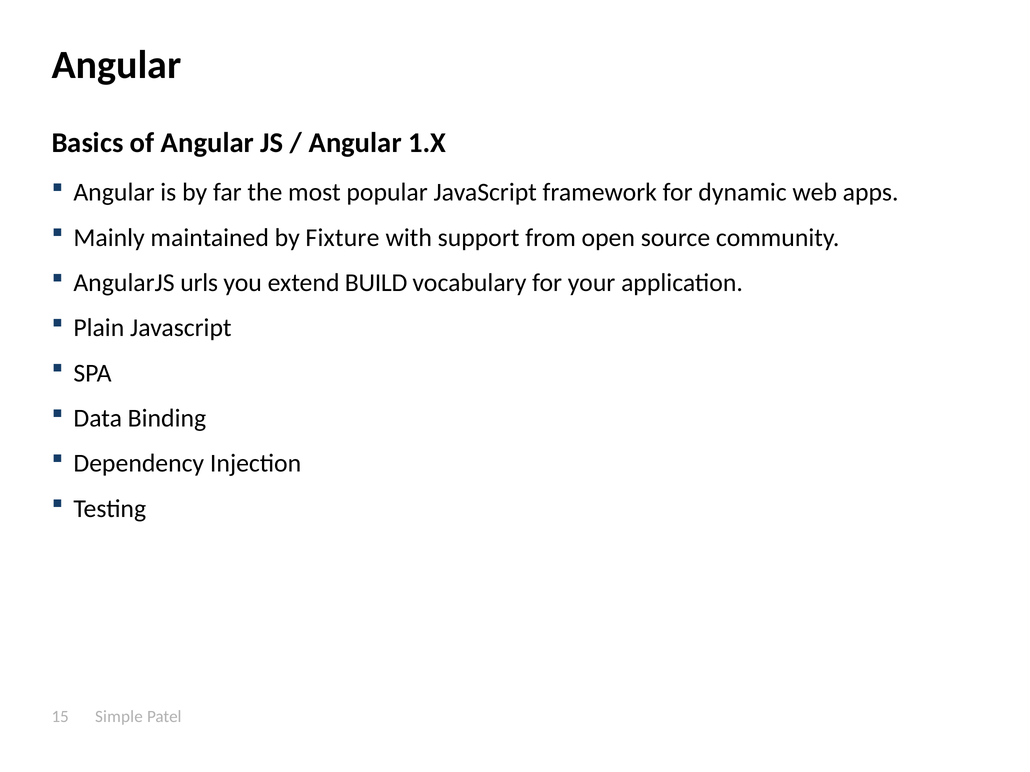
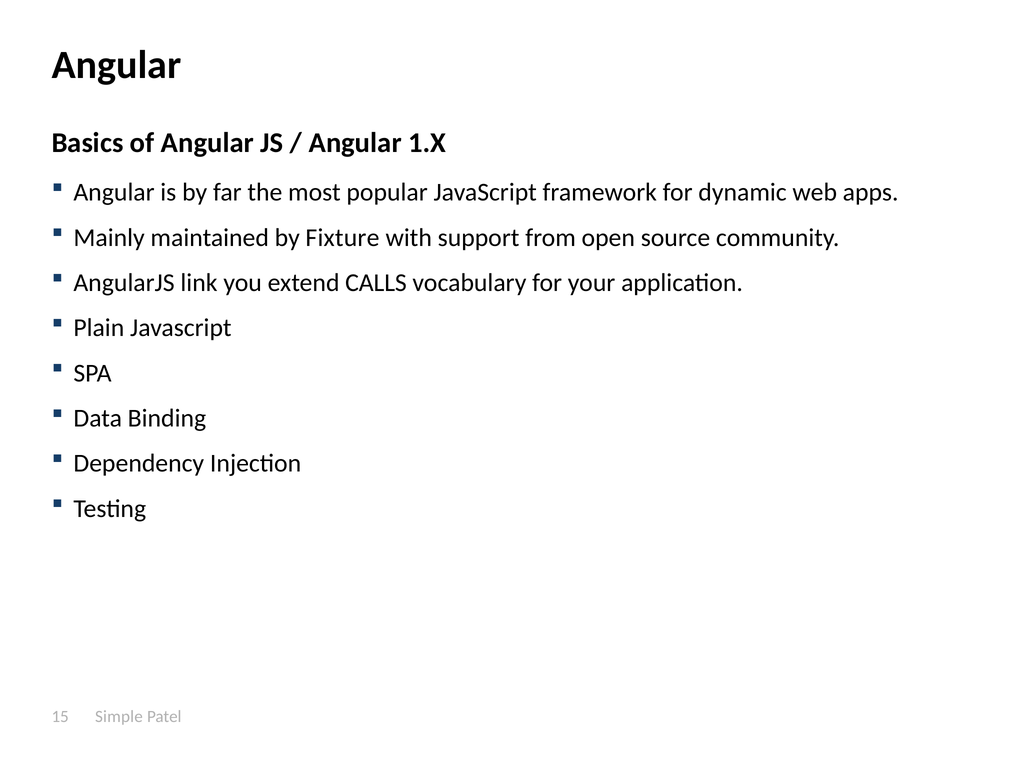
urls: urls -> link (199, 283)
BUILD: BUILD -> CALLS (376, 283)
